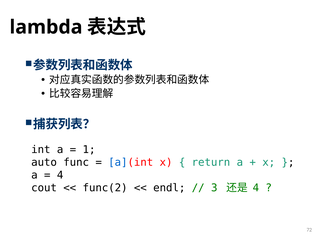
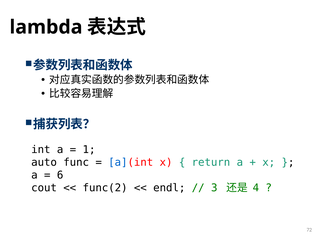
4: 4 -> 6 (60, 175)
